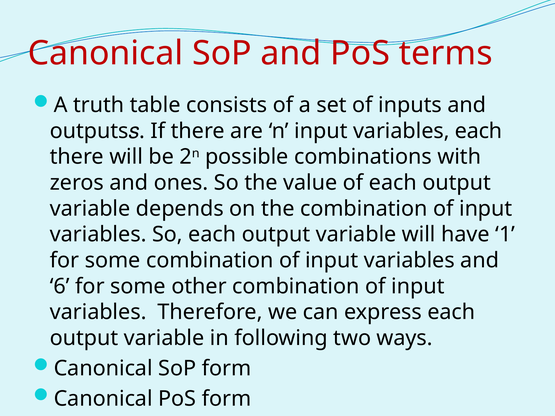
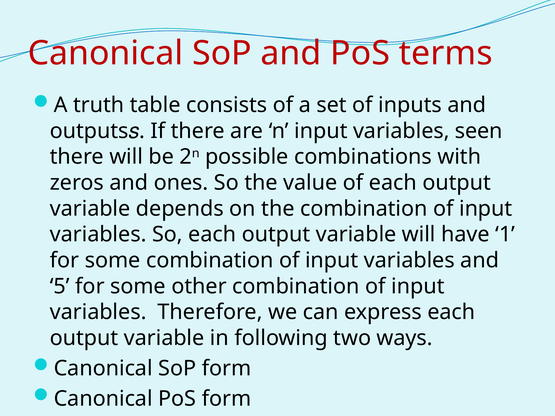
variables each: each -> seen (479, 131)
6: 6 -> 5 (60, 286)
